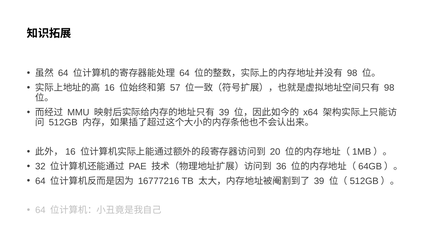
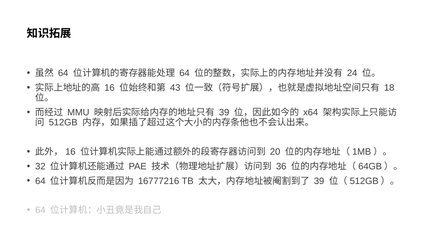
98: 98 -> 24 (352, 73)
57: 57 -> 43 (175, 88)
98: 98 -> 18 (389, 88)
